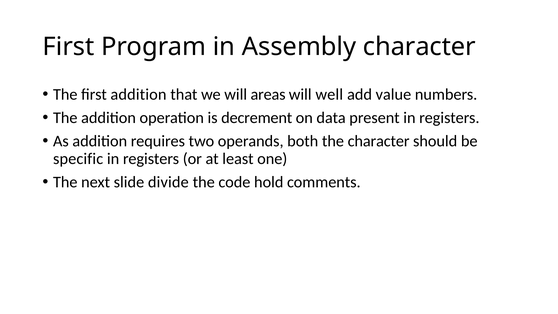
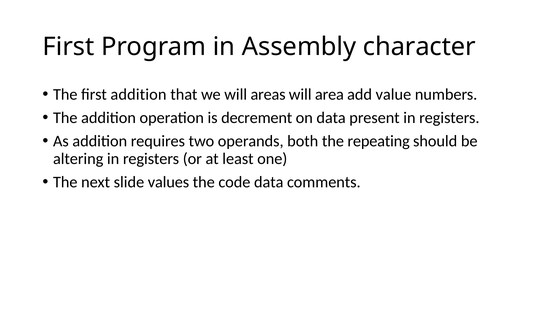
well: well -> area (329, 94)
the character: character -> repeating (379, 141)
specific: specific -> altering (78, 159)
divide: divide -> values (168, 182)
code hold: hold -> data (269, 182)
